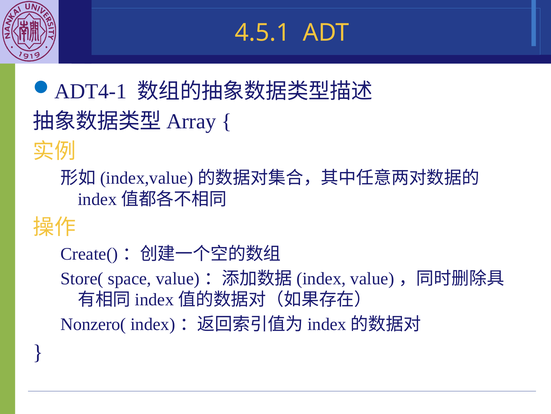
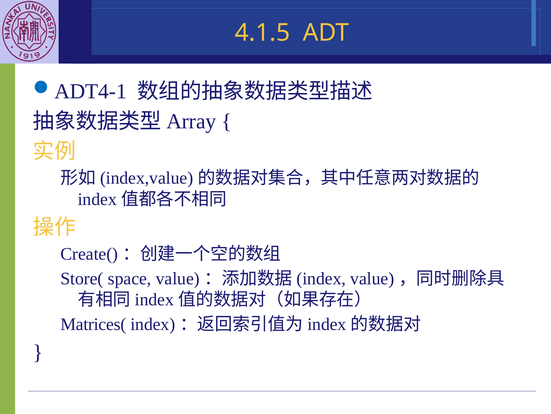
4.5.1: 4.5.1 -> 4.1.5 (262, 33)
Nonzero(: Nonzero( -> Matrices( (93, 324)
